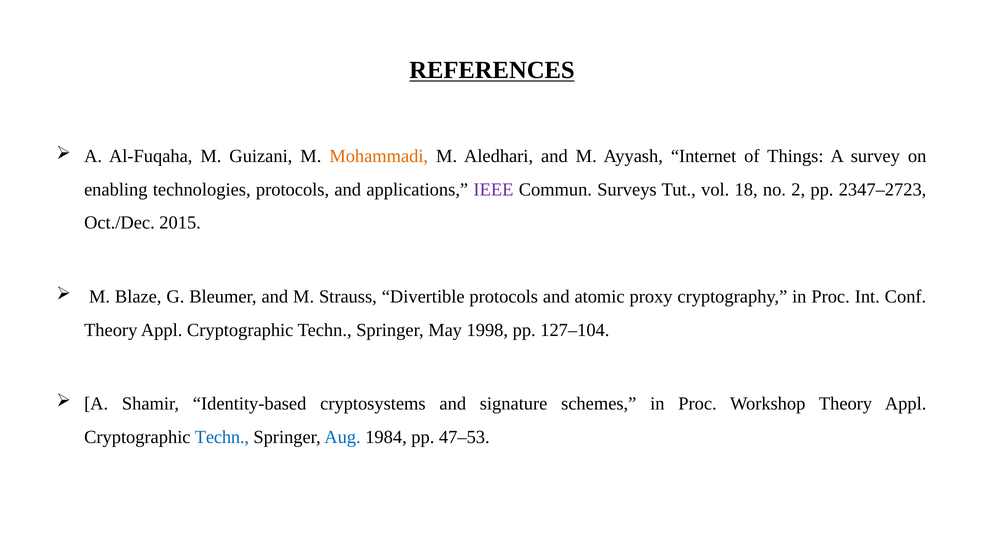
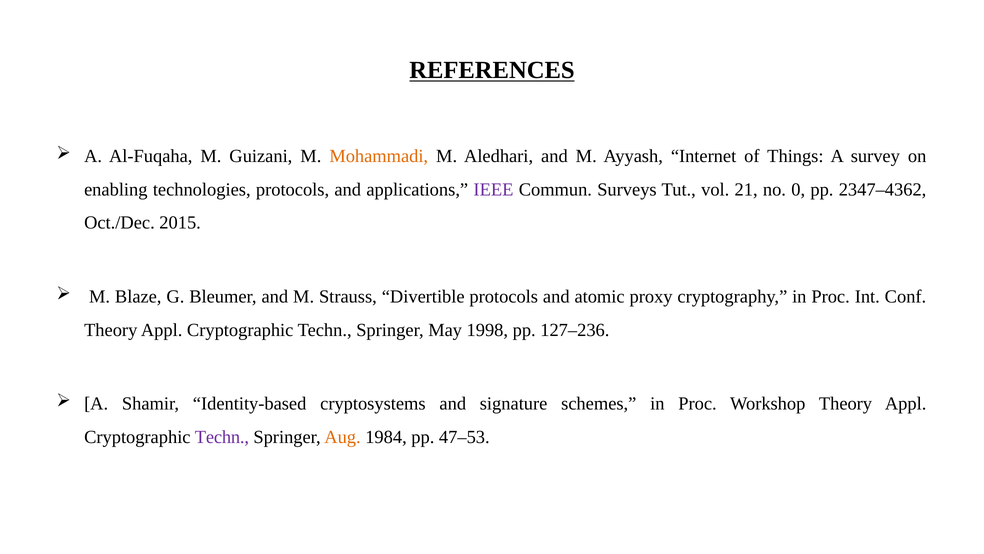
18: 18 -> 21 (746, 189)
2: 2 -> 0 (798, 189)
2347–2723: 2347–2723 -> 2347–4362 (883, 189)
127–104: 127–104 -> 127–236 (575, 330)
Techn colour: blue -> purple (222, 437)
Aug colour: blue -> orange (342, 437)
